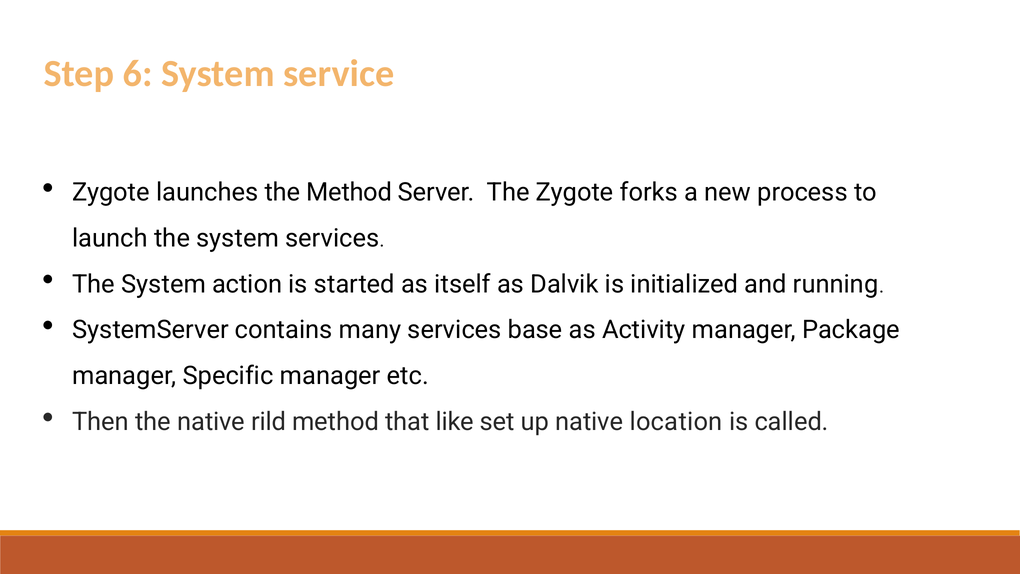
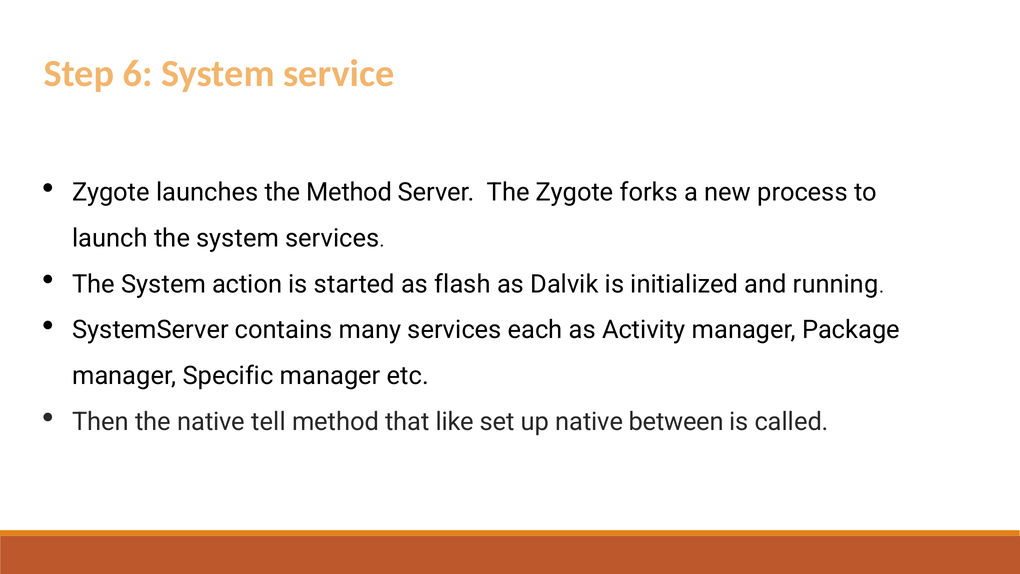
itself: itself -> flash (463, 284)
base: base -> each (535, 330)
rild: rild -> tell (269, 422)
location: location -> between (676, 422)
